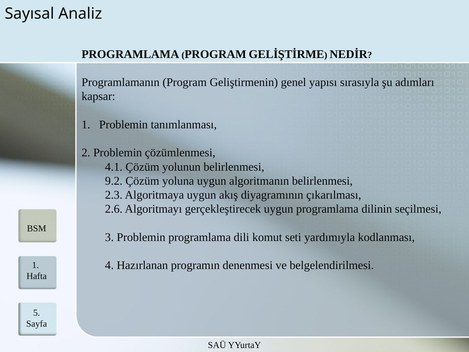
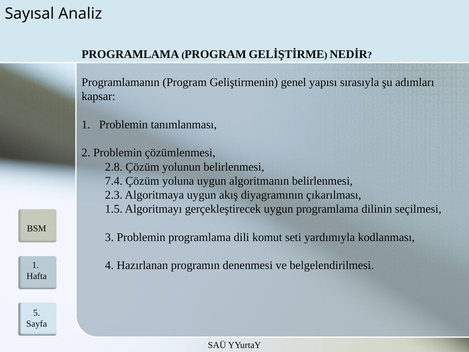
4.1: 4.1 -> 2.8 (114, 167)
9.2: 9.2 -> 7.4 (114, 181)
2.6: 2.6 -> 1.5 (114, 209)
